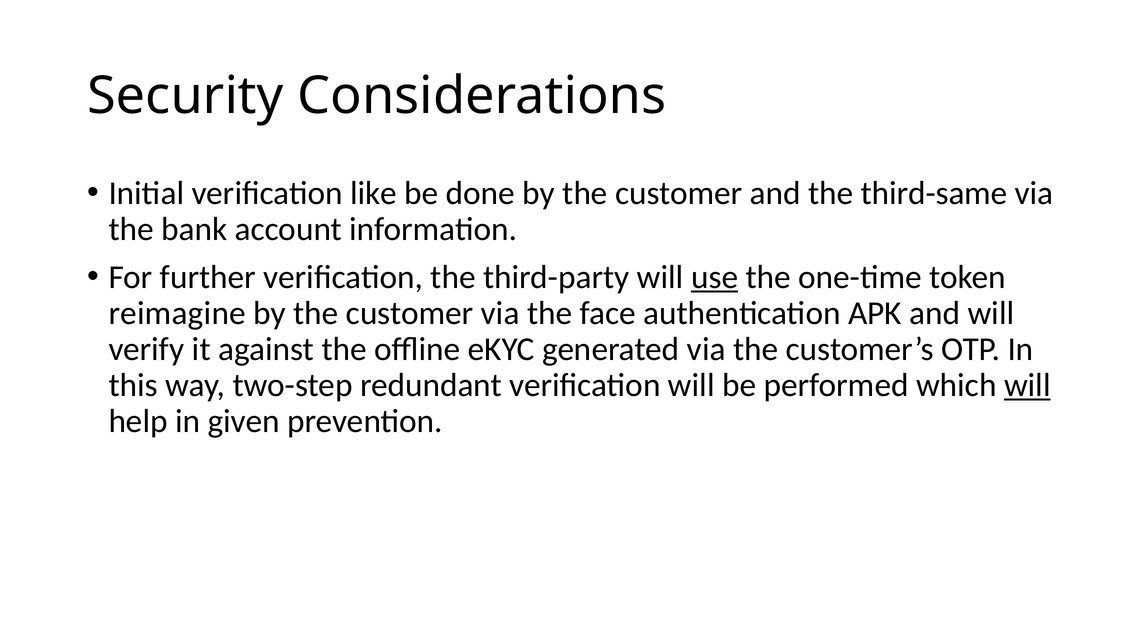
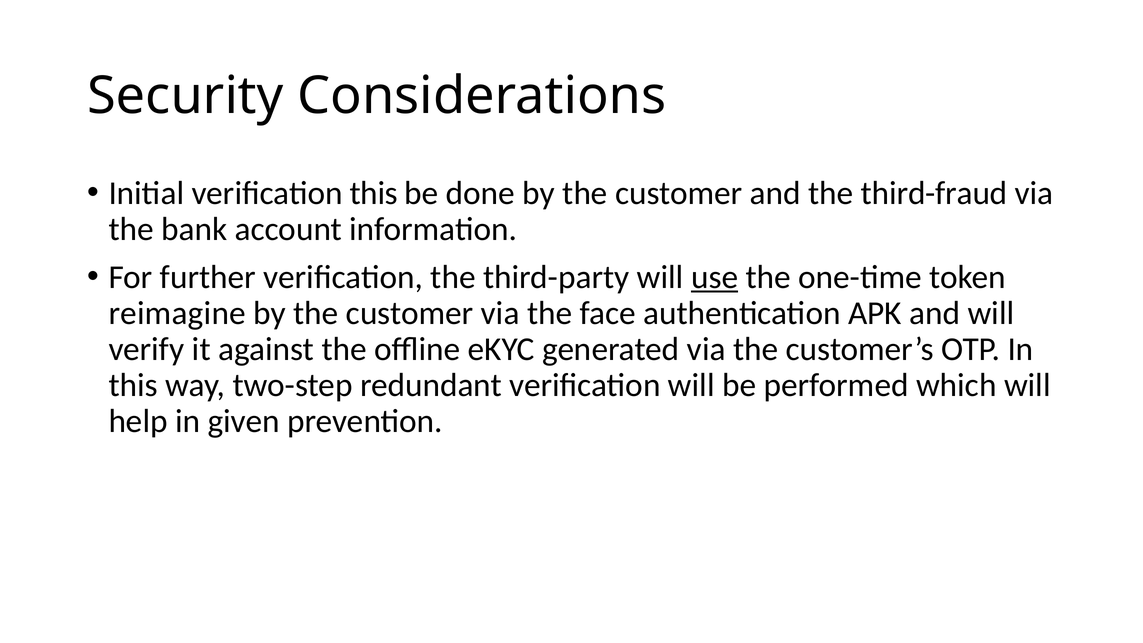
verification like: like -> this (374, 193)
third-same: third-same -> third-fraud (934, 193)
will underline: present -> none (1027, 385)
